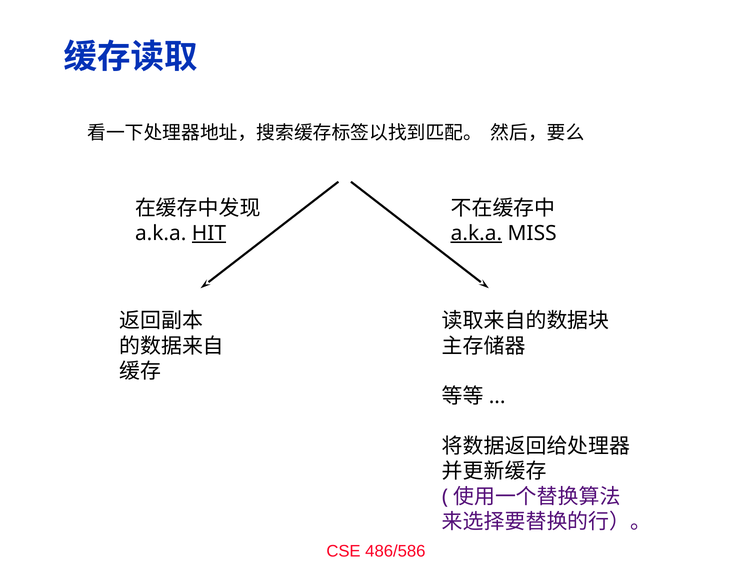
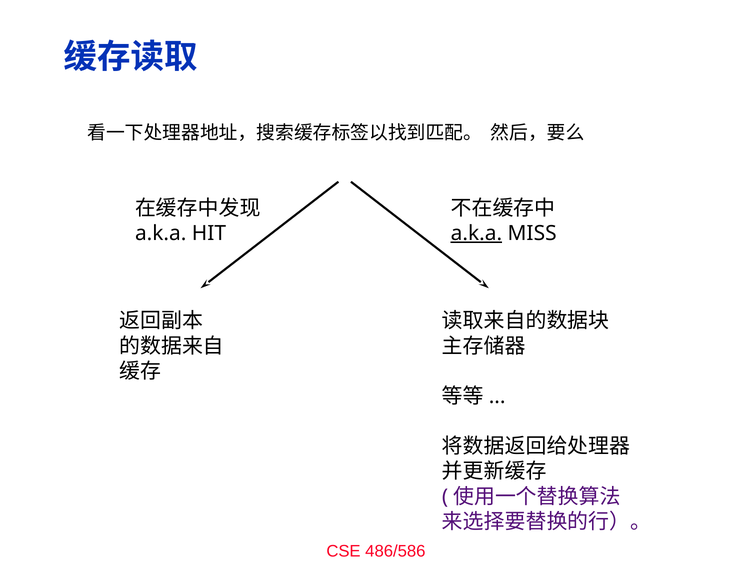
HIT underline: present -> none (209, 233)
